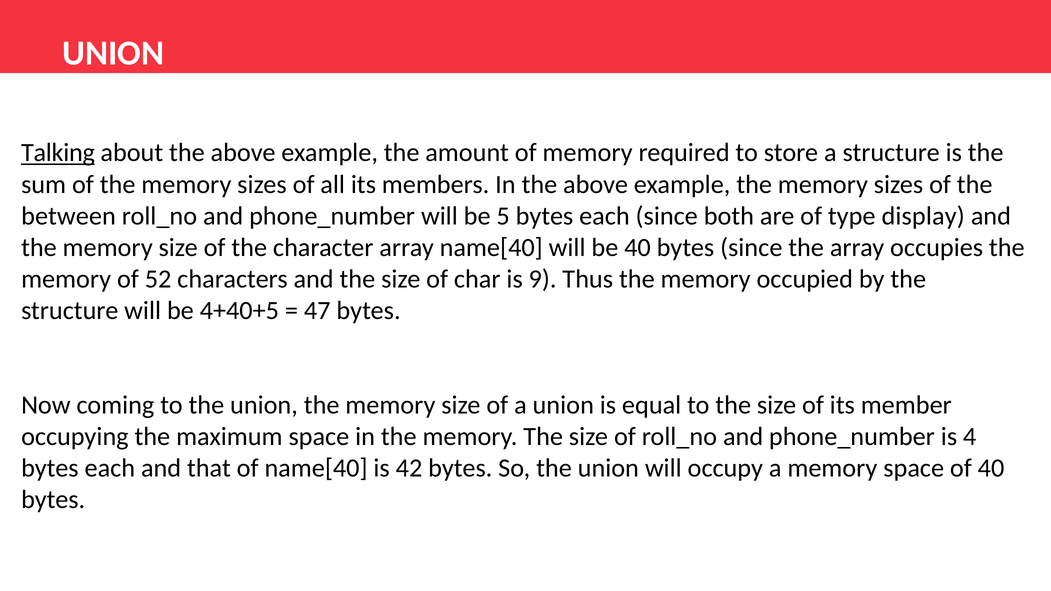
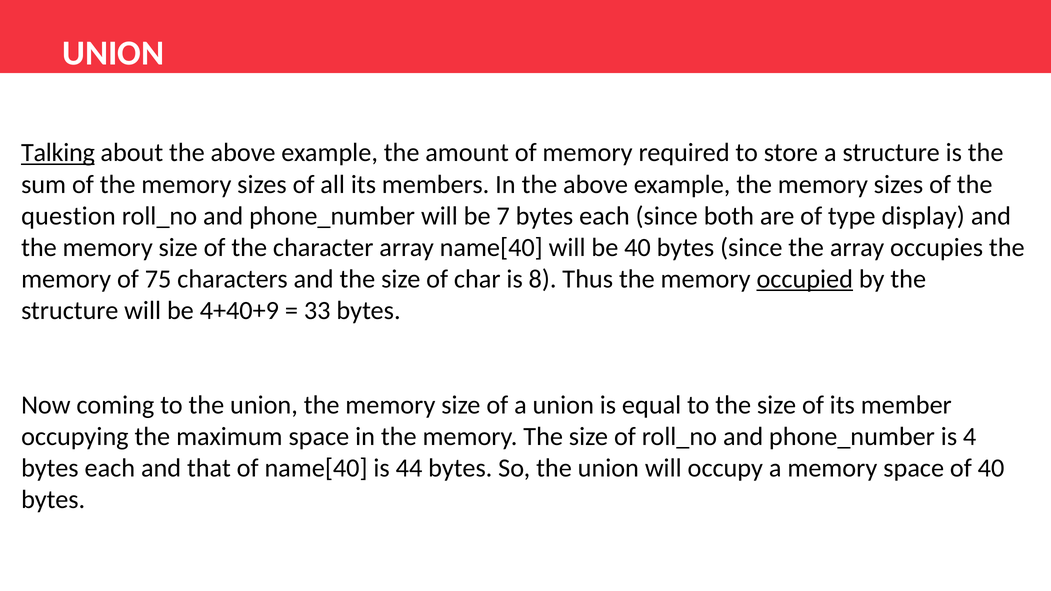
between: between -> question (68, 216)
5: 5 -> 7 (503, 216)
52: 52 -> 75 (158, 279)
9: 9 -> 8 (543, 279)
occupied underline: none -> present (805, 279)
4+40+5: 4+40+5 -> 4+40+9 (239, 311)
47: 47 -> 33 (317, 311)
42: 42 -> 44 (409, 468)
